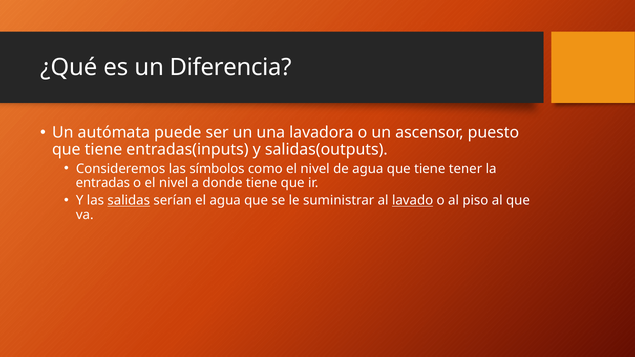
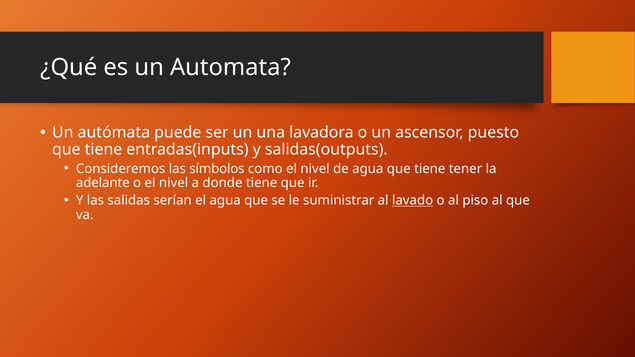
Diferencia: Diferencia -> Automata (230, 67)
entradas: entradas -> adelante (103, 183)
salidas underline: present -> none (129, 201)
